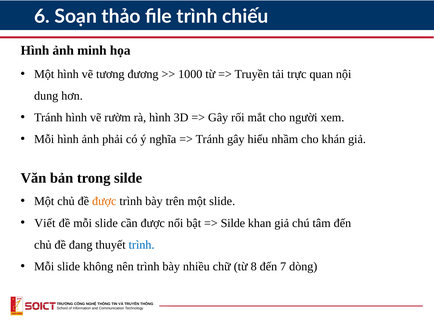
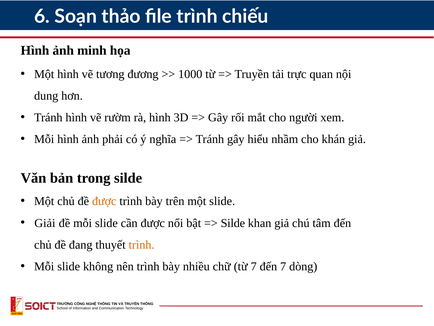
Viết: Viết -> Giải (45, 223)
trình colour: blue -> orange (142, 244)
từ 8: 8 -> 7 (254, 266)
